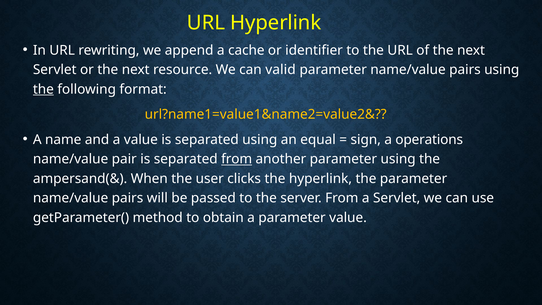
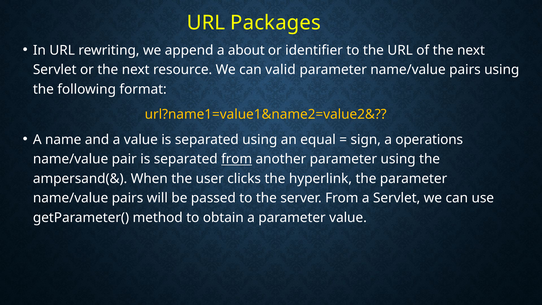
URL Hyperlink: Hyperlink -> Packages (276, 23)
cache: cache -> about (246, 50)
the underline: present -> none (43, 89)
